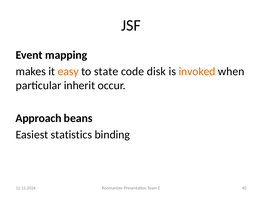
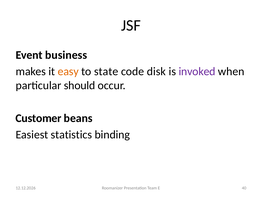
mapping: mapping -> business (66, 55)
invoked colour: orange -> purple (197, 71)
inherit: inherit -> should (80, 85)
Approach: Approach -> Customer (38, 118)
